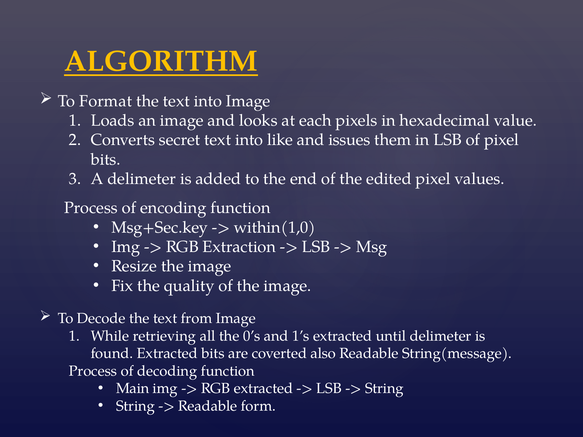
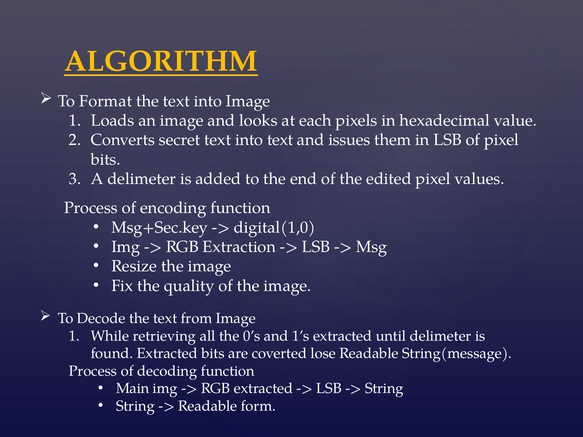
into like: like -> text (280, 140)
within(1,0: within(1,0 -> digital(1,0 (275, 228)
also: also -> lose (323, 354)
